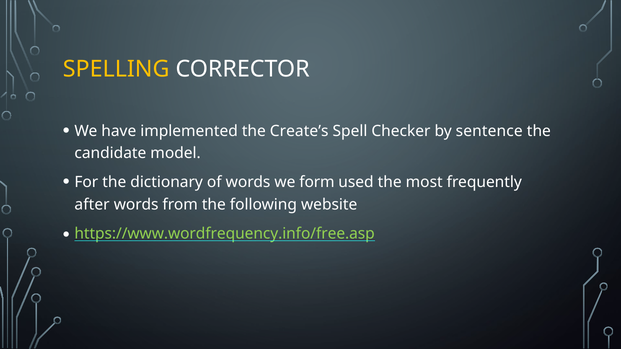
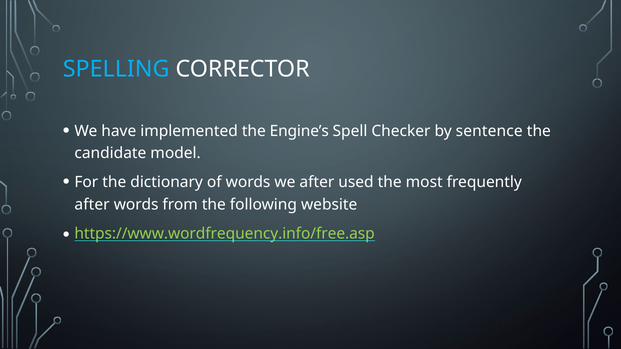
SPELLING colour: yellow -> light blue (116, 69)
Create’s: Create’s -> Engine’s (299, 131)
we form: form -> after (317, 182)
